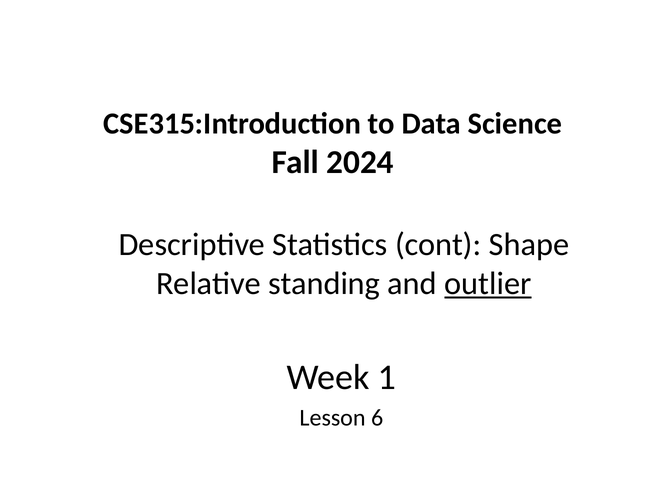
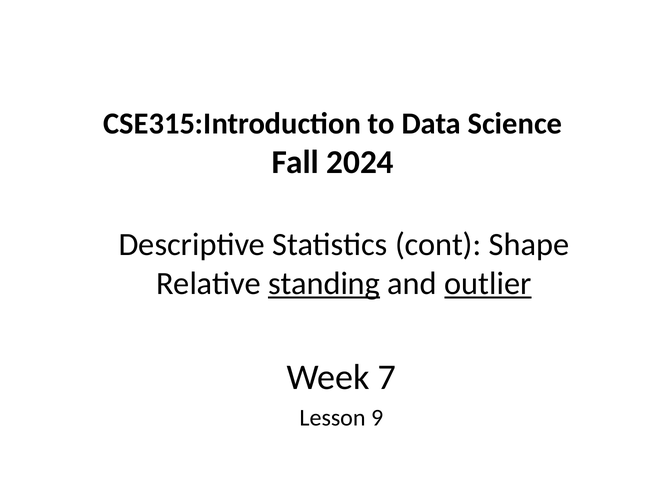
standing underline: none -> present (324, 283)
1: 1 -> 7 (387, 377)
6: 6 -> 9 (377, 417)
